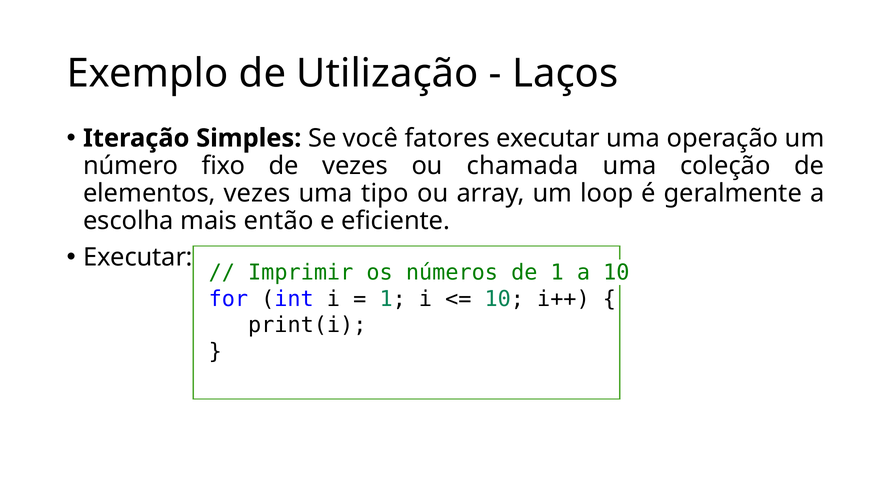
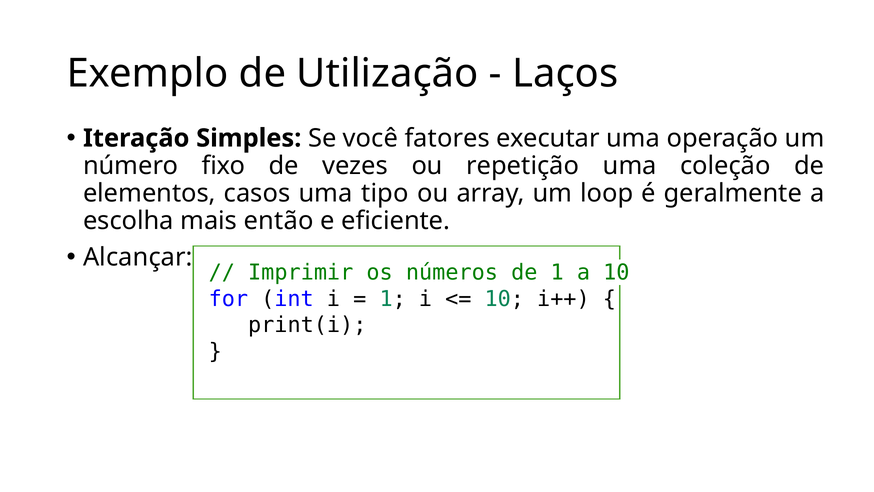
chamada: chamada -> repetição (523, 166)
elementos vezes: vezes -> casos (257, 193)
Executar: Executar -> Alcançar (138, 257)
